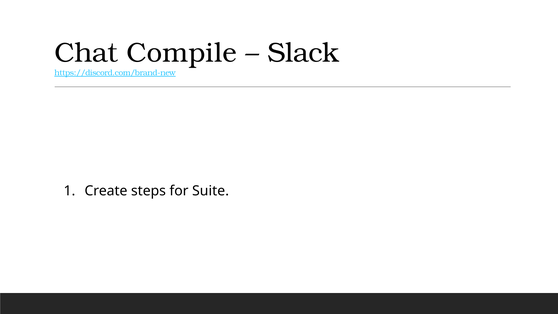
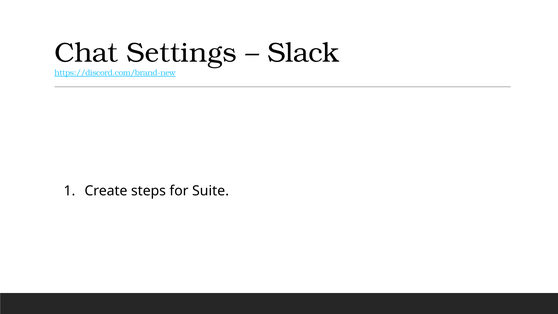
Compile: Compile -> Settings (182, 53)
